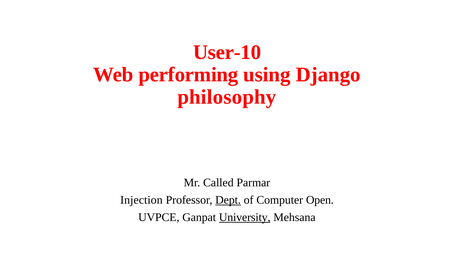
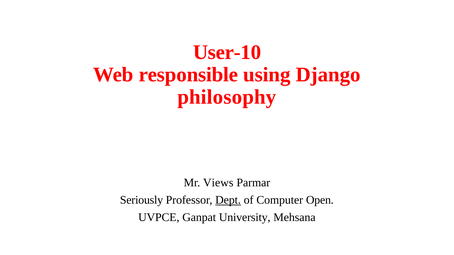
performing: performing -> responsible (188, 75)
Called: Called -> Views (218, 183)
Injection: Injection -> Seriously (142, 200)
University underline: present -> none (245, 218)
